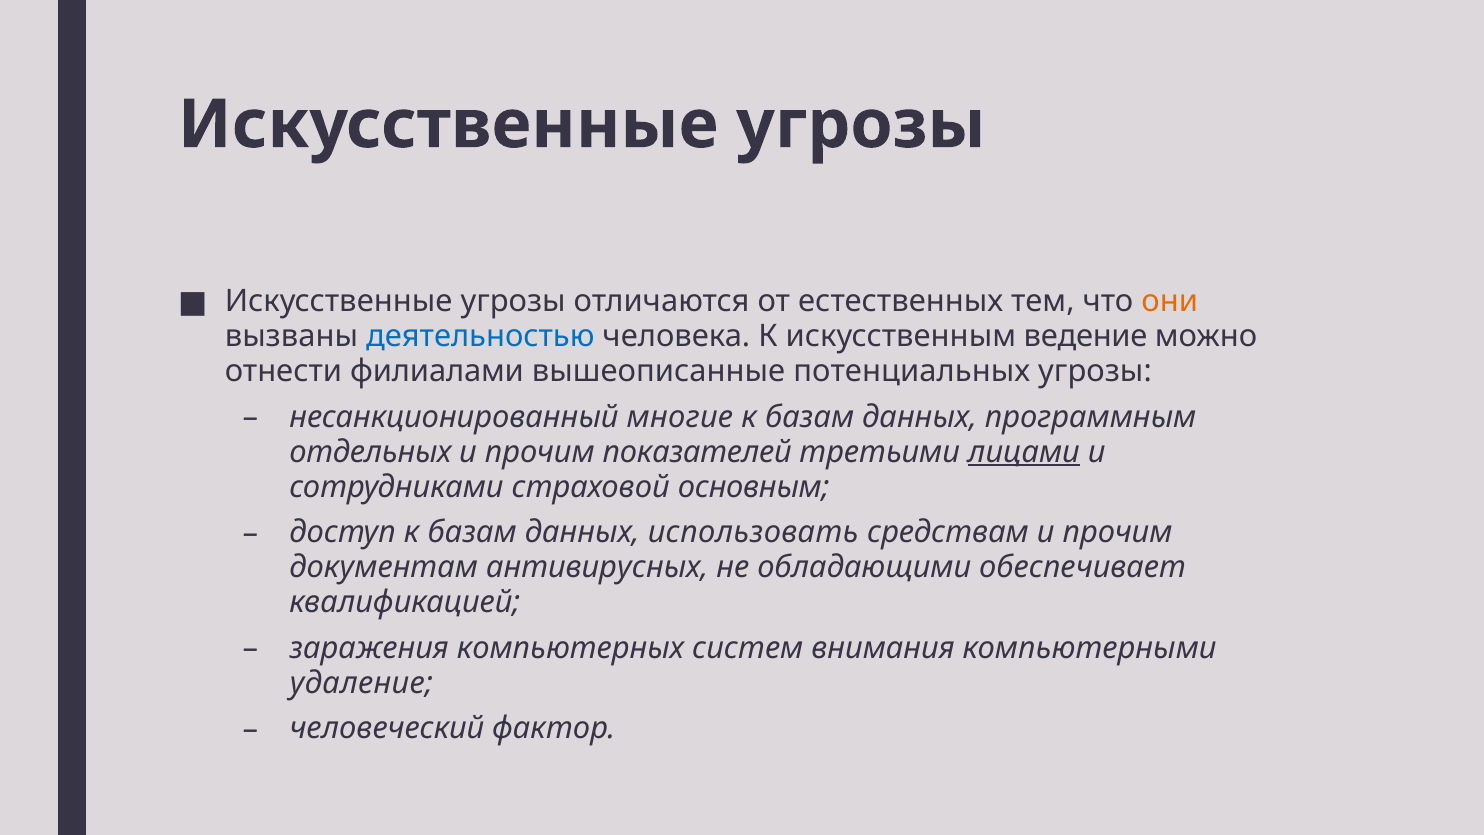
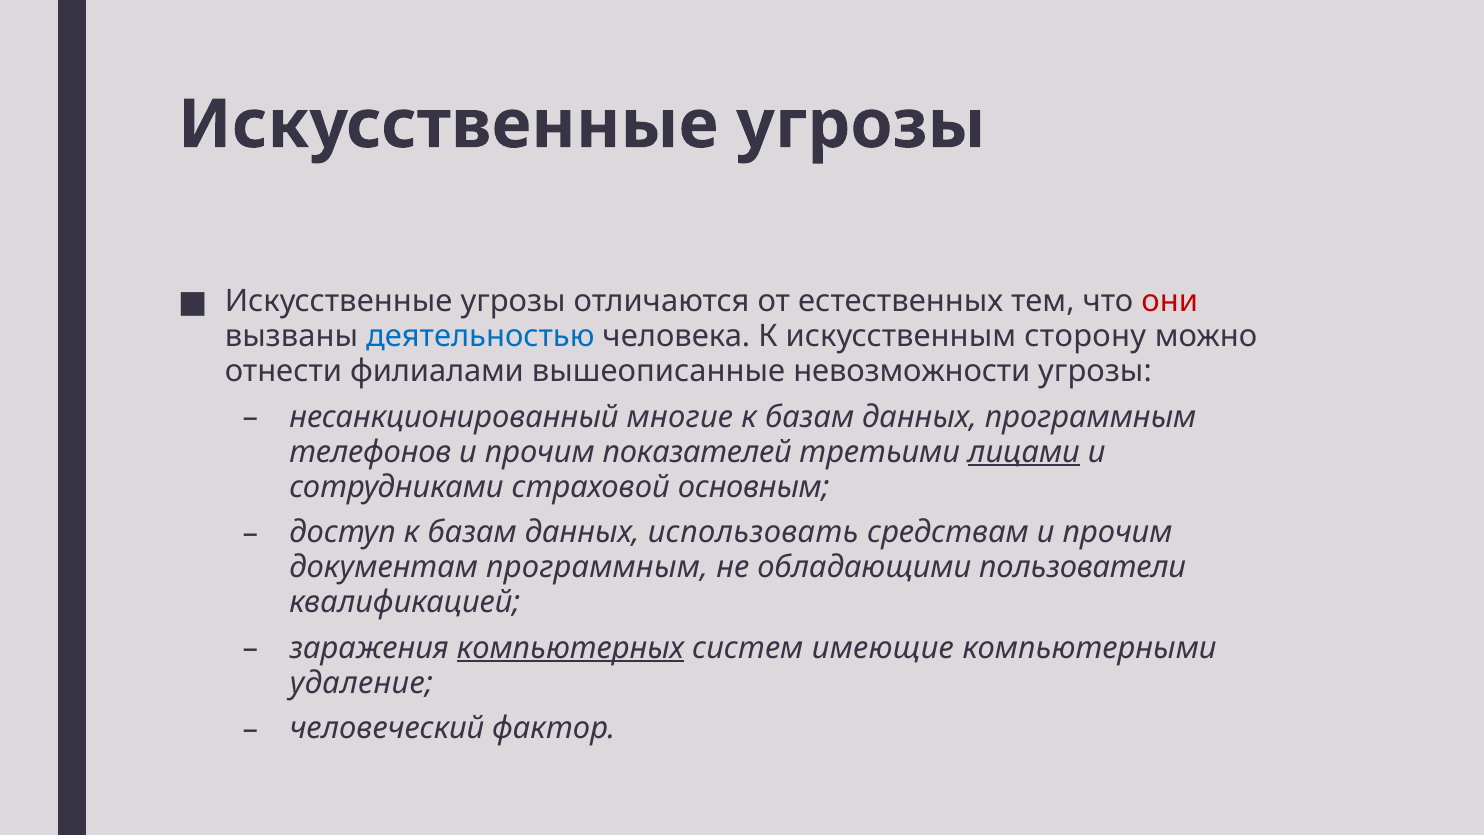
они colour: orange -> red (1170, 302)
ведение: ведение -> сторону (1085, 336)
потенциальных: потенциальных -> невозможности (912, 371)
отдельных: отдельных -> телефонов (370, 452)
документам антивирусных: антивирусных -> программным (597, 567)
обеспечивает: обеспечивает -> пользователи (1083, 567)
компьютерных underline: none -> present (570, 648)
внимания: внимания -> имеющие (883, 648)
